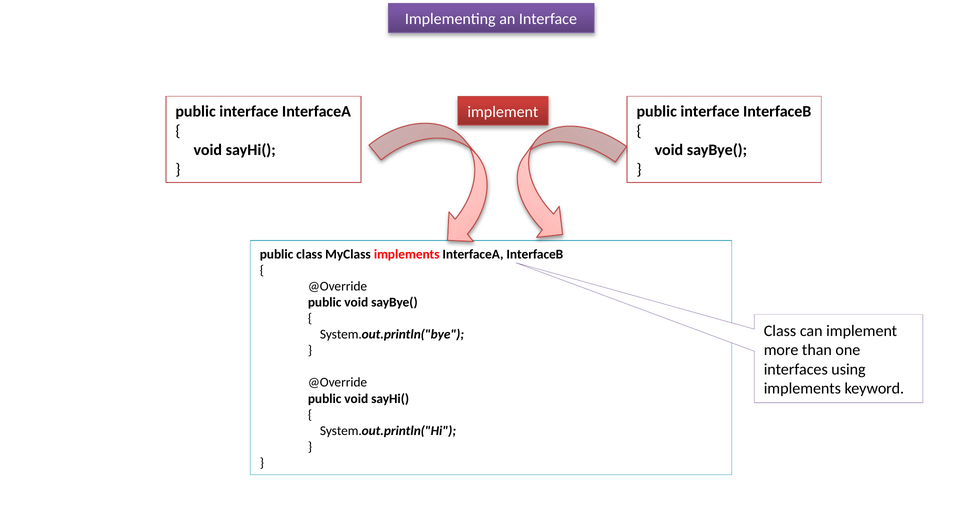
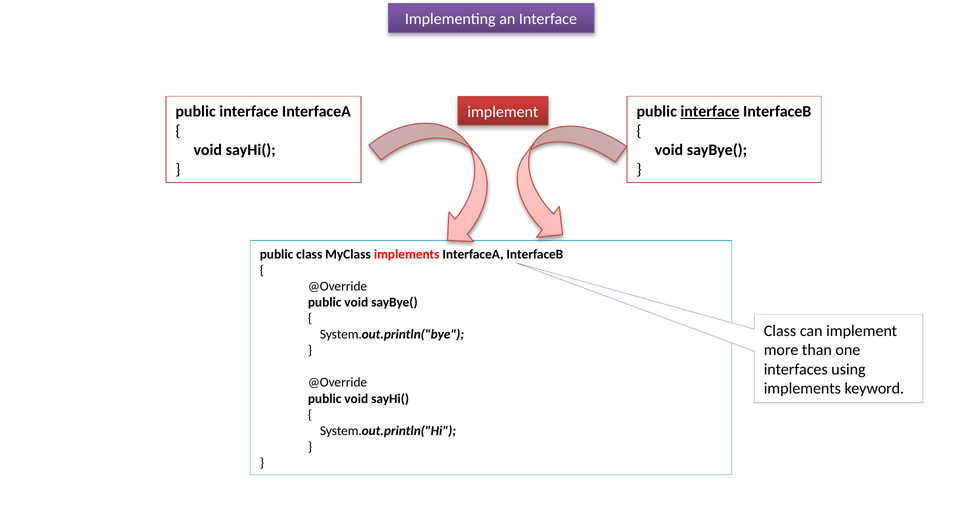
interface underline: none -> present (710, 112)
